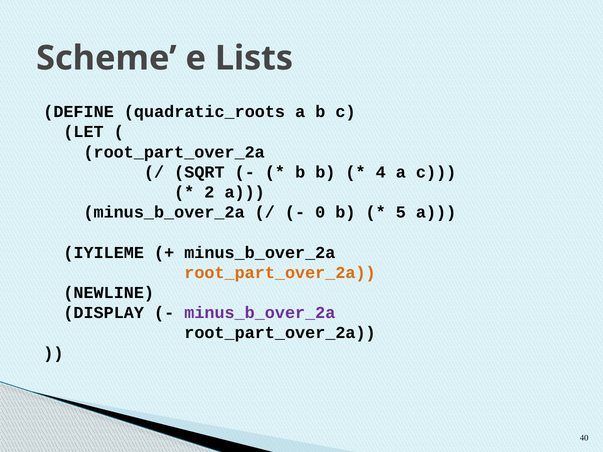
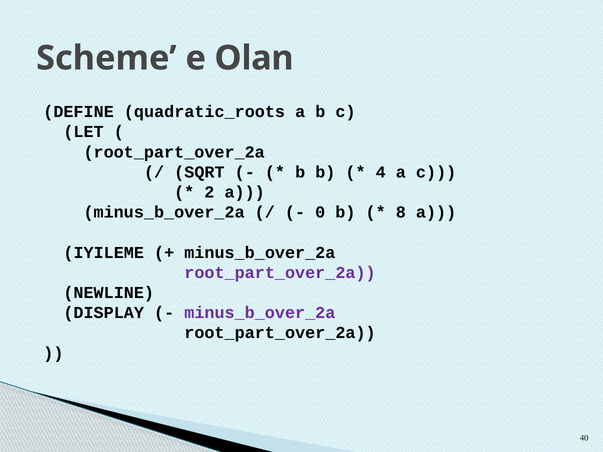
Lists: Lists -> Olan (254, 58)
5: 5 -> 8 (401, 212)
root_part_over_2a colour: orange -> purple (280, 273)
